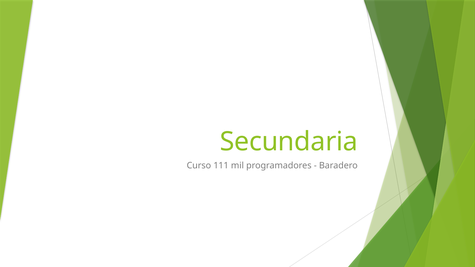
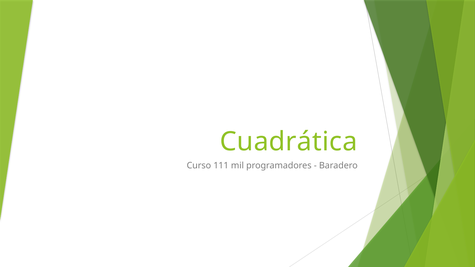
Secundaria: Secundaria -> Cuadrática (289, 142)
